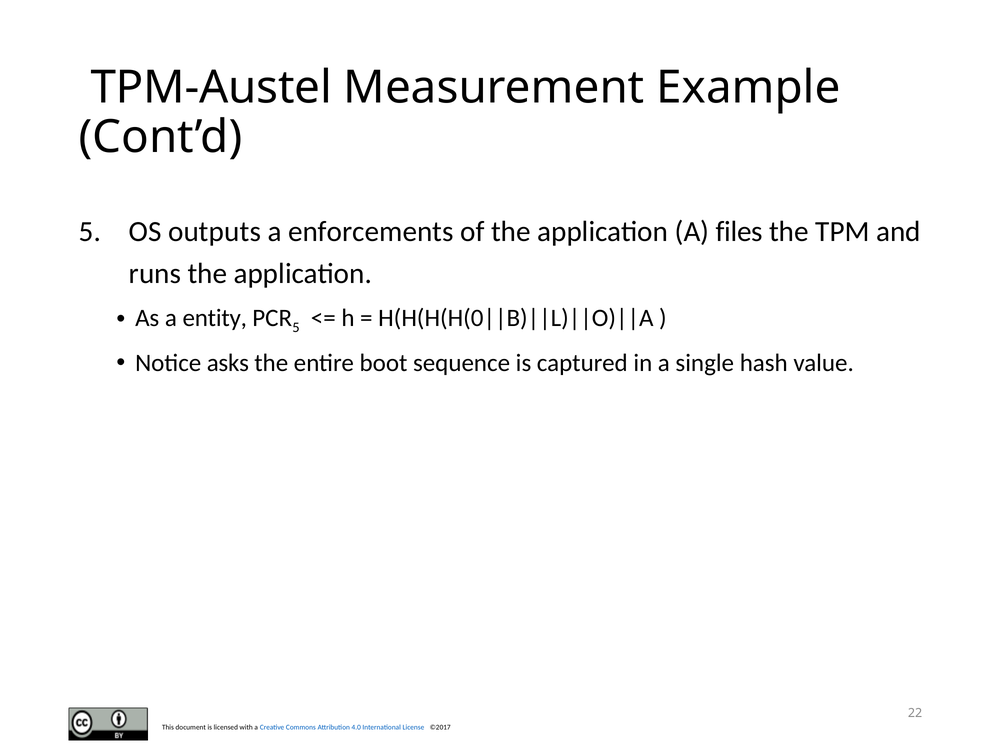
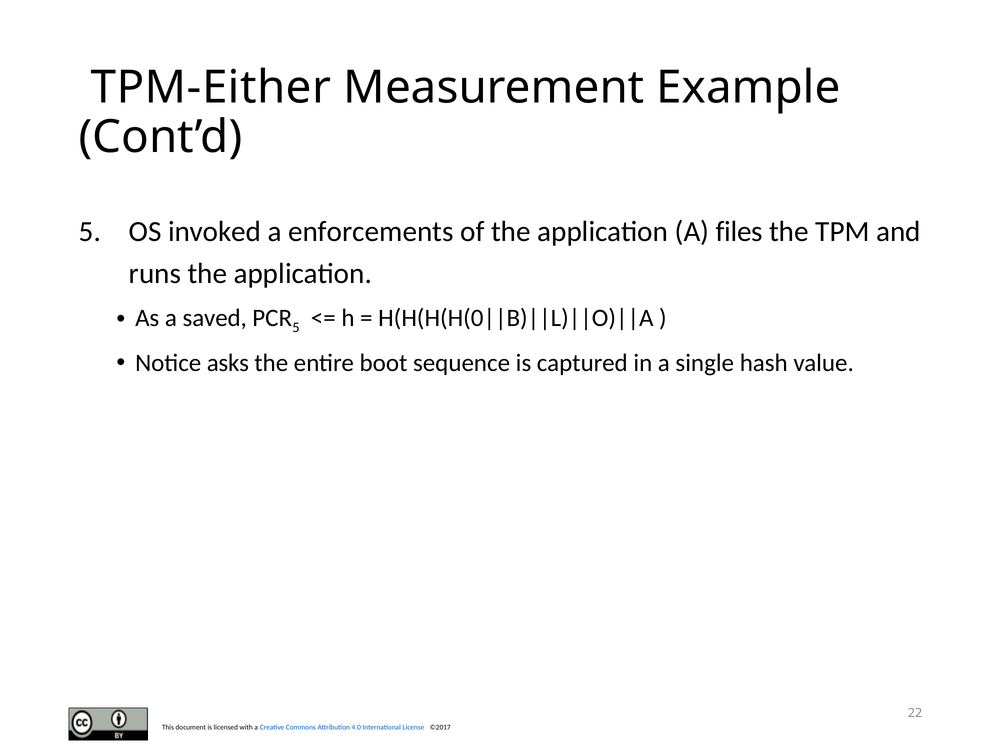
TPM-Austel: TPM-Austel -> TPM-Either (211, 87)
outputs: outputs -> invoked (215, 231)
entity: entity -> saved (215, 318)
